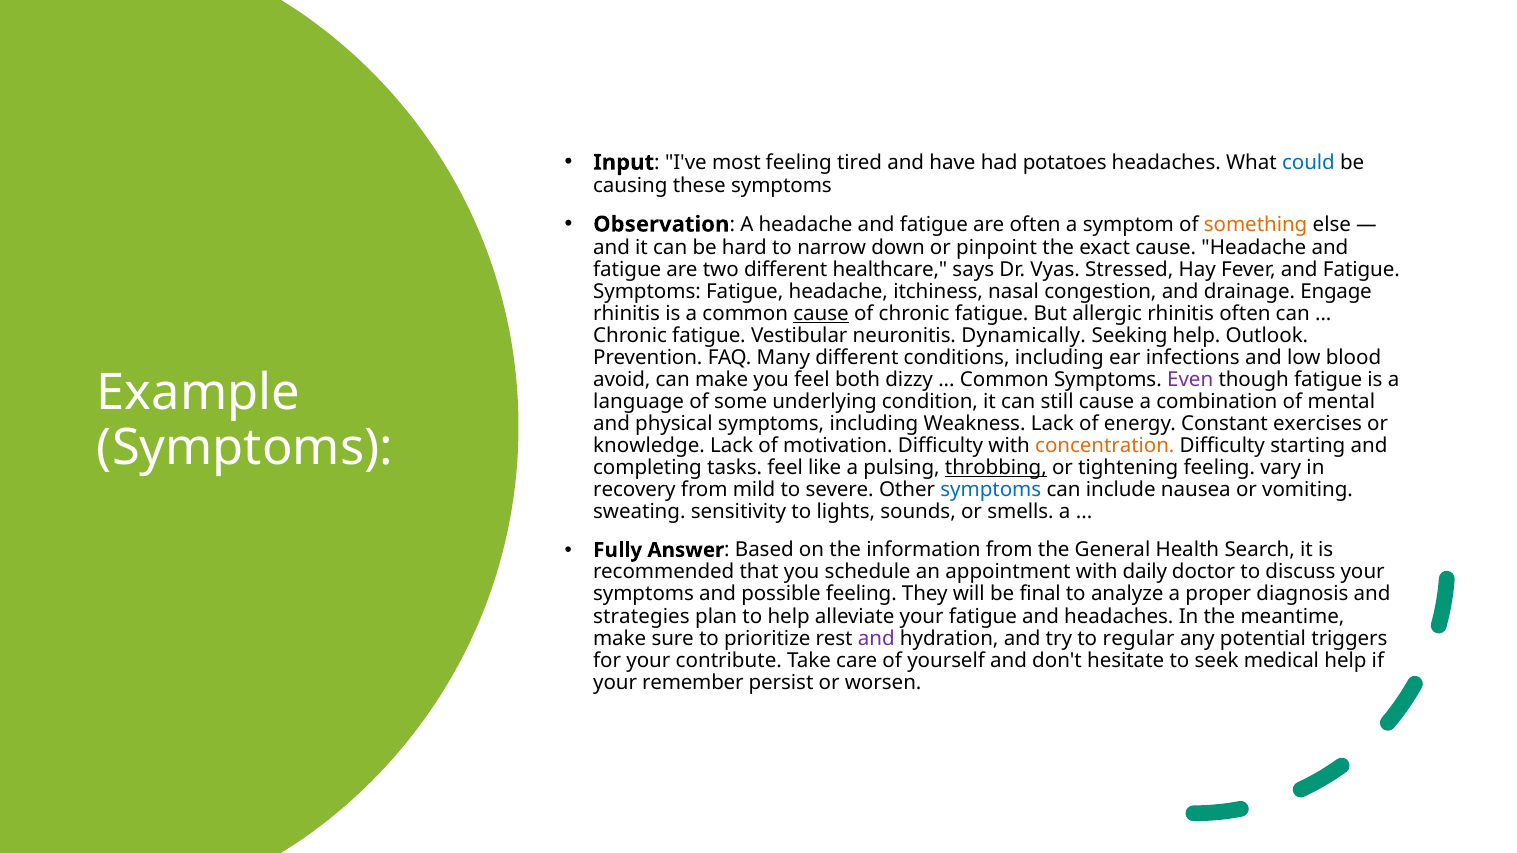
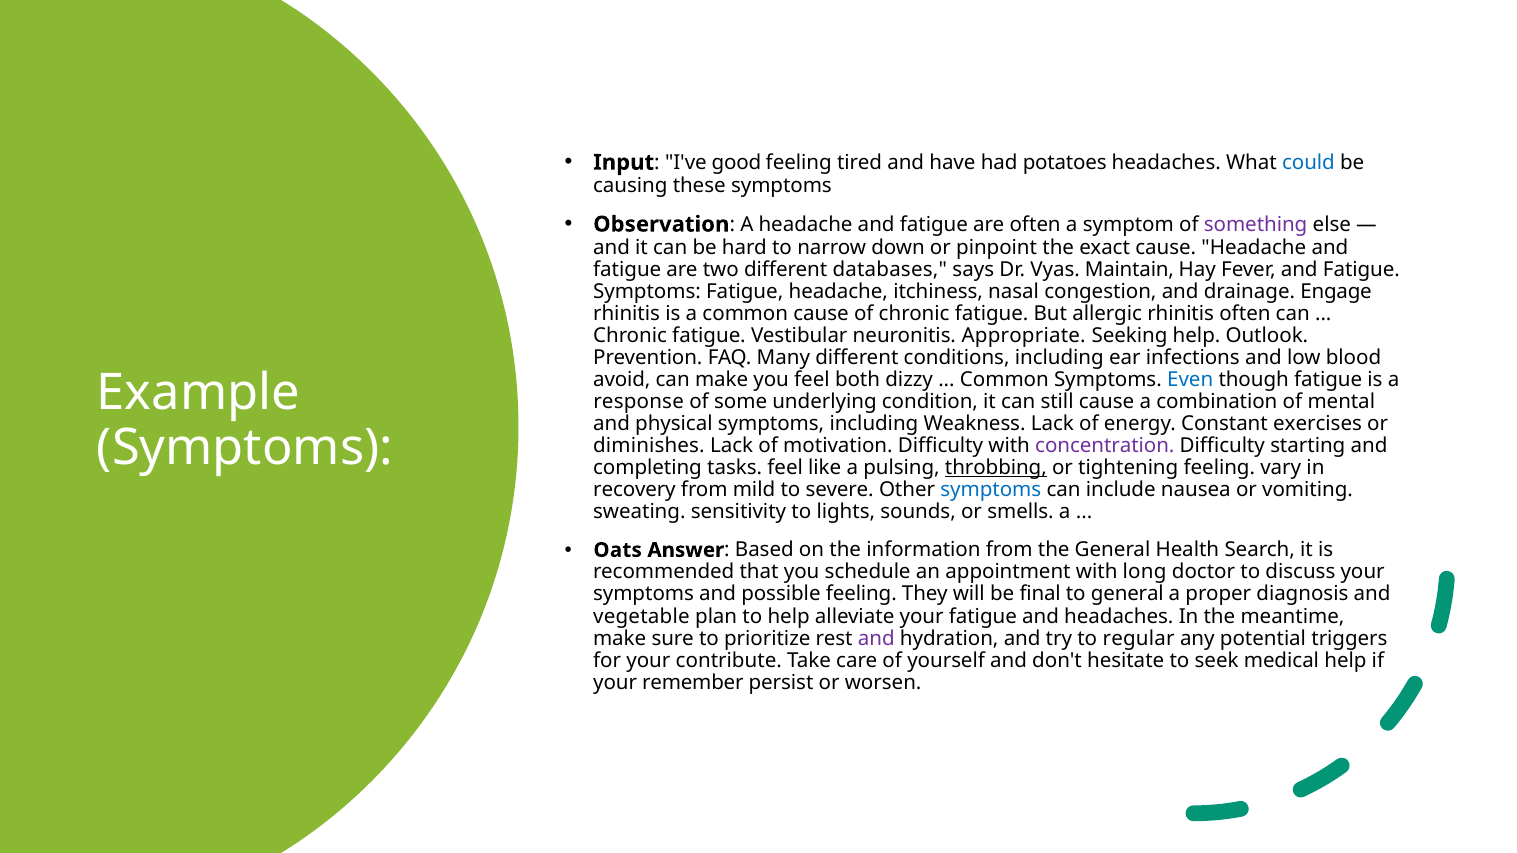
most: most -> good (736, 163)
something colour: orange -> purple (1256, 225)
healthcare: healthcare -> databases (890, 269)
Stressed: Stressed -> Maintain (1129, 269)
cause underline: present -> none (821, 314)
Dynamically: Dynamically -> Appropriate (1024, 336)
Even colour: purple -> blue (1190, 380)
language: language -> response (639, 402)
knowledge: knowledge -> diminishes (649, 446)
concentration colour: orange -> purple (1105, 446)
Fully: Fully -> Oats (618, 550)
daily: daily -> long (1145, 572)
to analyze: analyze -> general (1127, 594)
strategies: strategies -> vegetable (641, 617)
